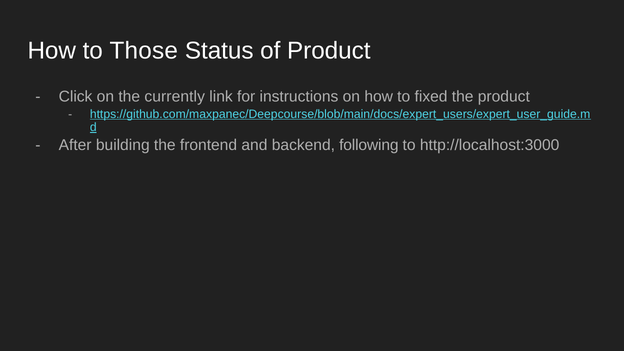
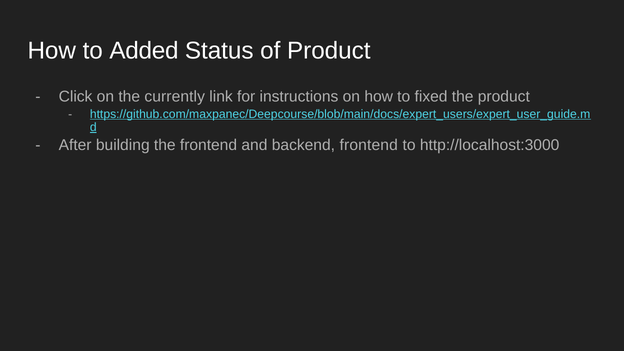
Those: Those -> Added (144, 51)
backend following: following -> frontend (369, 145)
